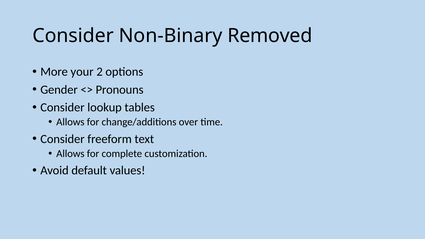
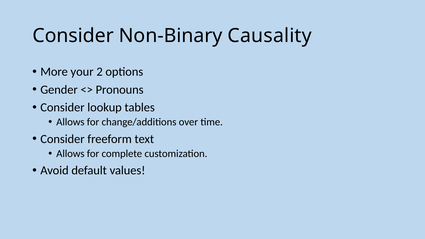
Removed: Removed -> Causality (270, 36)
